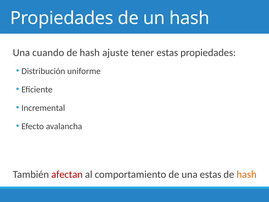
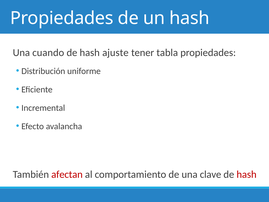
tener estas: estas -> tabla (167, 53)
una estas: estas -> clave (211, 174)
hash colour: orange -> red (247, 174)
